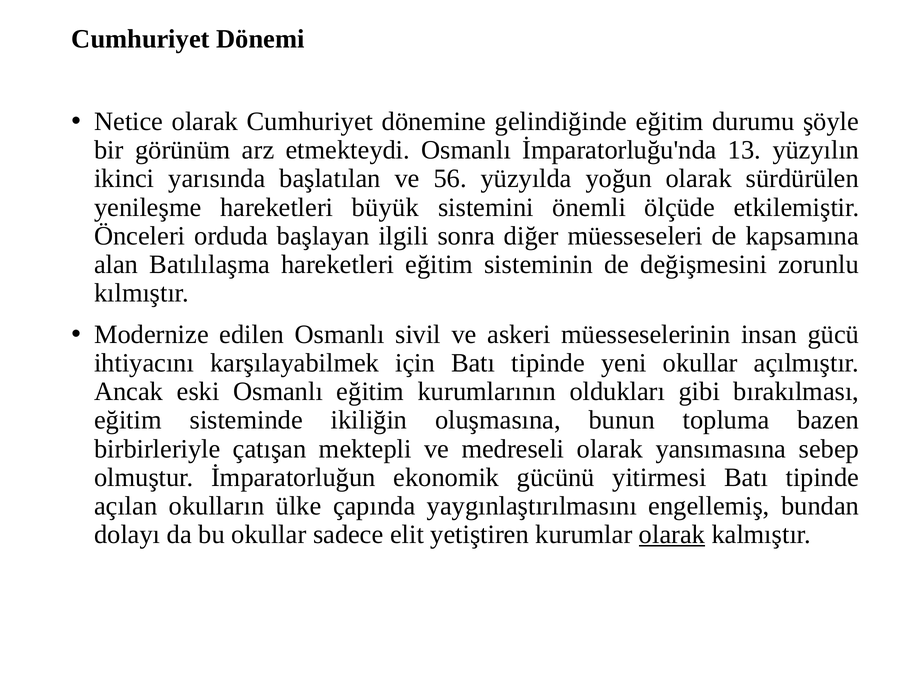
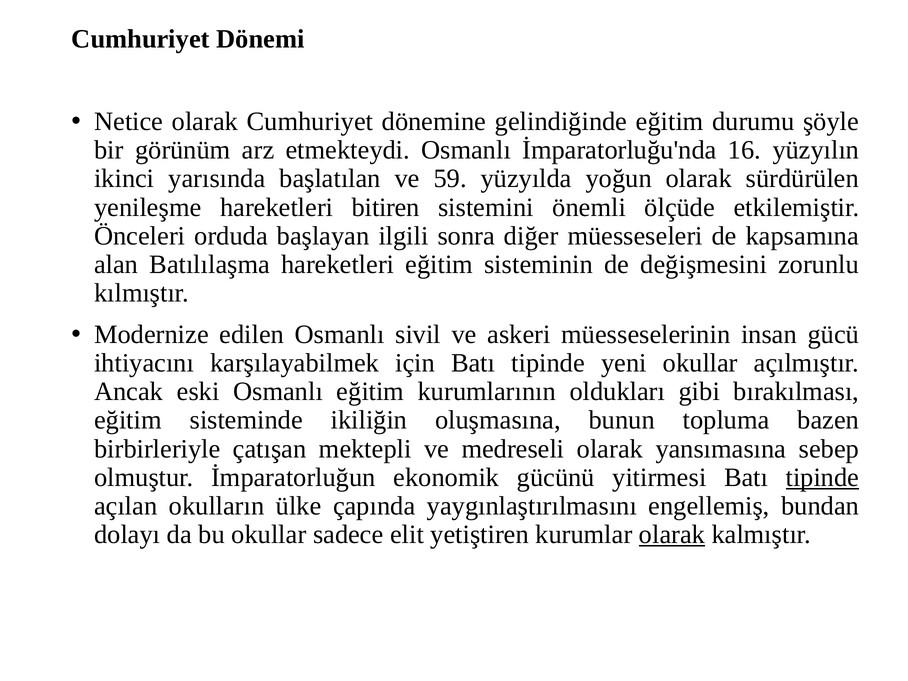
13: 13 -> 16 (745, 150)
56: 56 -> 59 (450, 179)
büyük: büyük -> bitiren (386, 207)
tipinde underline: none -> present (822, 477)
